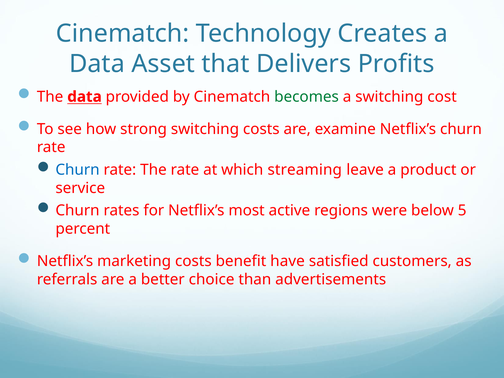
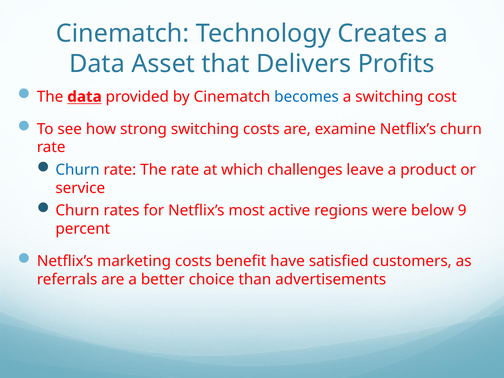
becomes colour: green -> blue (307, 97)
streaming: streaming -> challenges (305, 170)
5: 5 -> 9 (462, 211)
